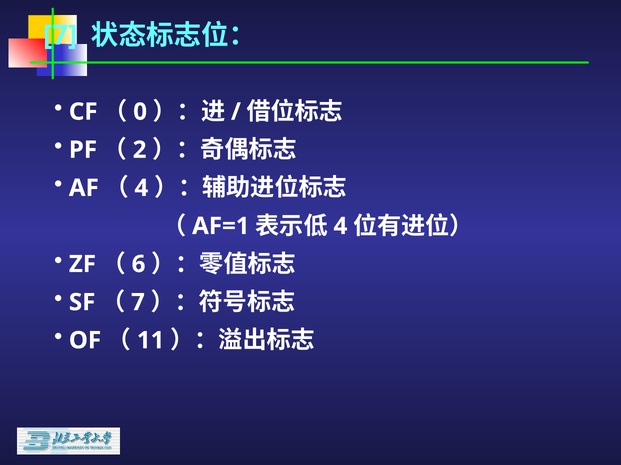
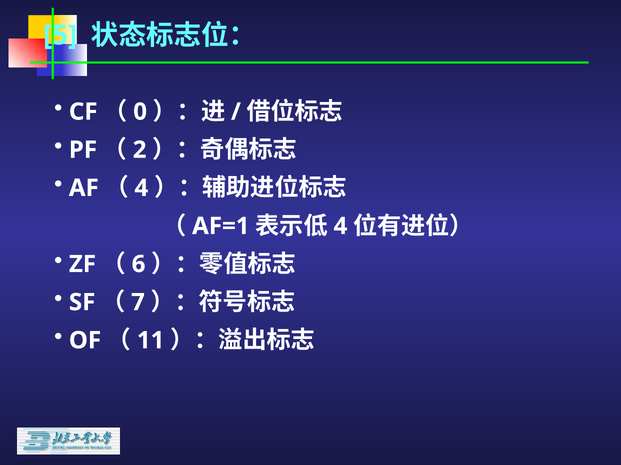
7: 7 -> 5 (60, 35)
